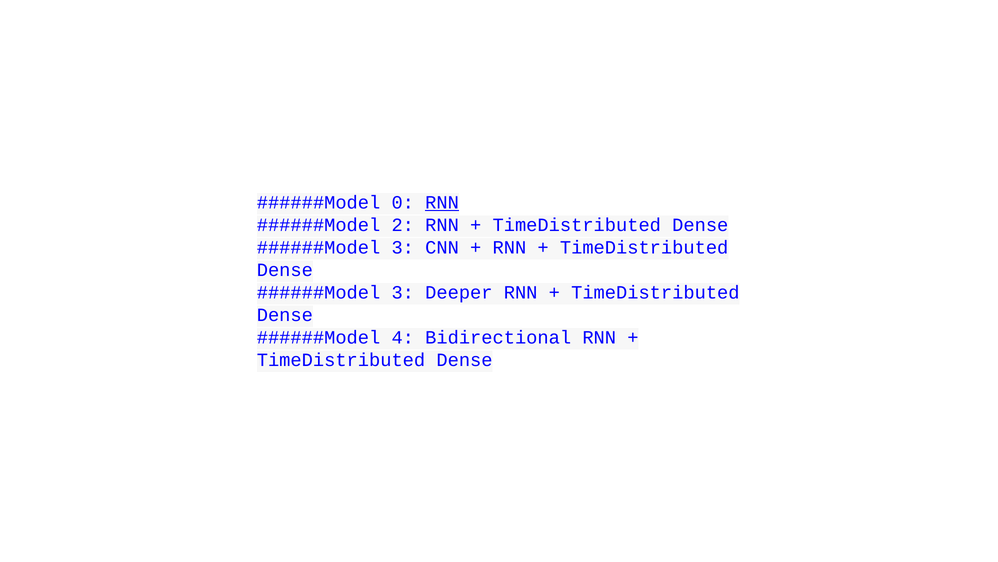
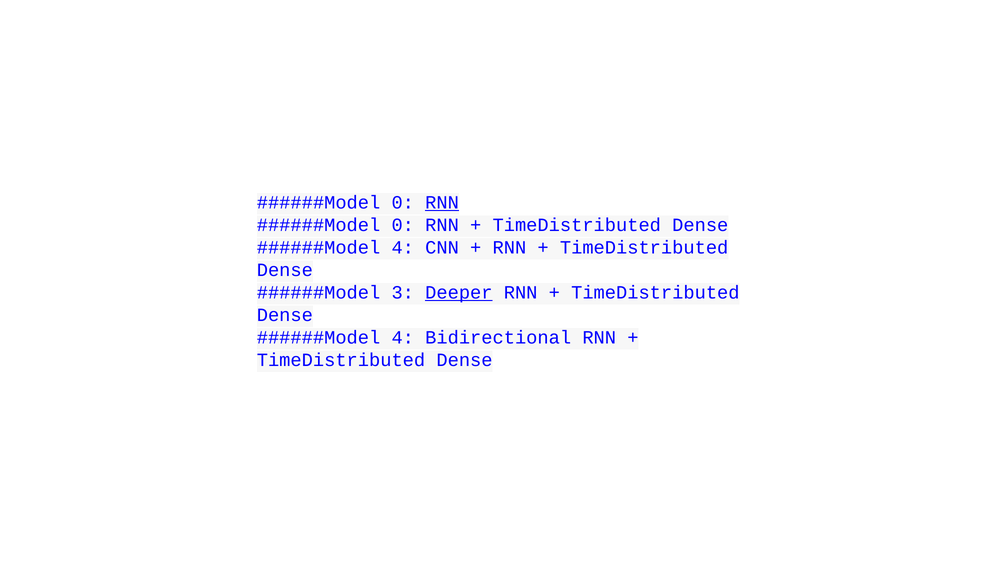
2: 2 -> 0 (403, 225)
3: 3 -> 4 (403, 247)
Deeper underline: none -> present (459, 292)
